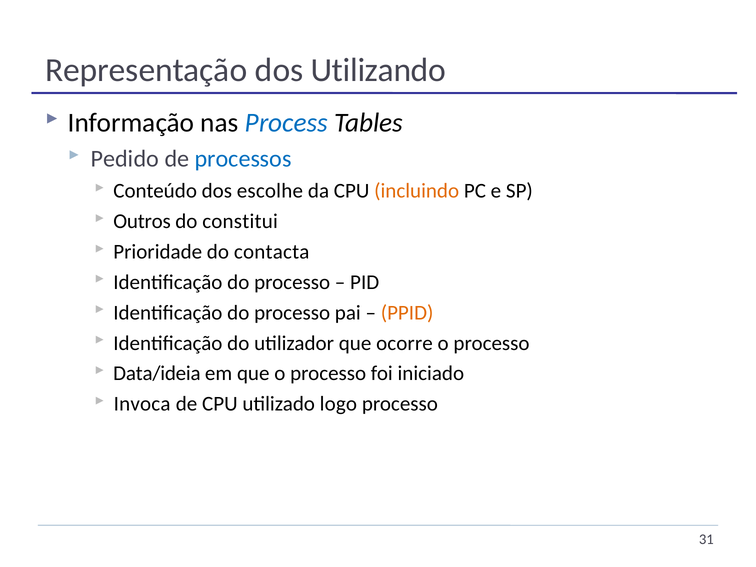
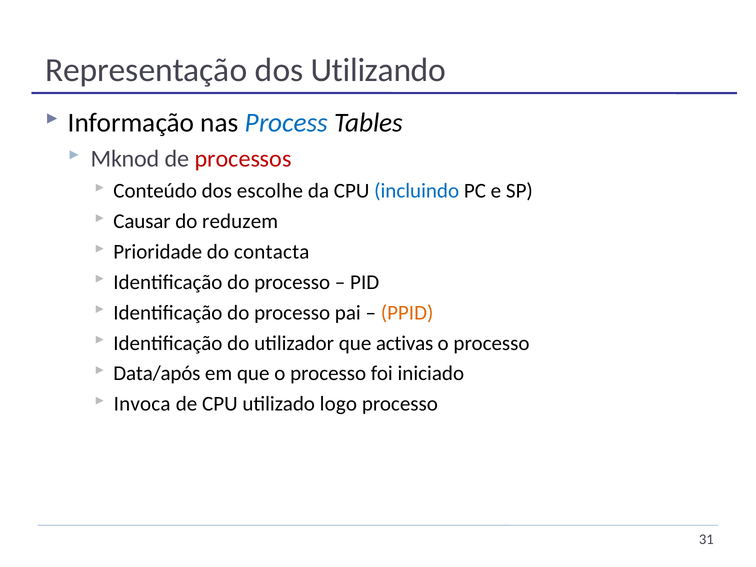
Pedido: Pedido -> Mknod (125, 159)
processos colour: blue -> red (243, 159)
incluindo colour: orange -> blue (417, 191)
Outros: Outros -> Causar (142, 221)
constitui: constitui -> reduzem (240, 221)
ocorre: ocorre -> activas (405, 343)
Data/ideia: Data/ideia -> Data/após (157, 374)
